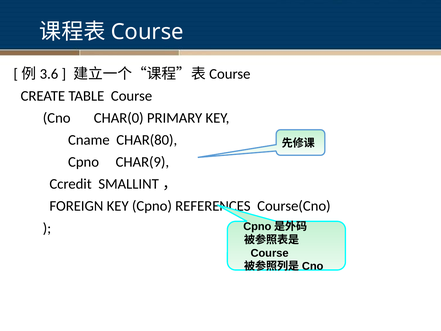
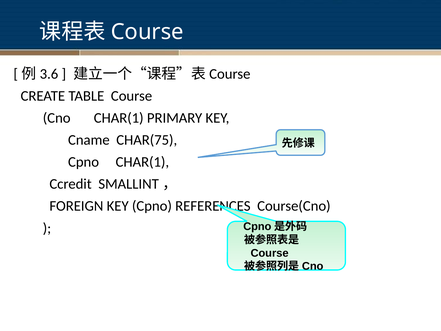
Cno CHAR(0: CHAR(0 -> CHAR(1 (119, 118)
CHAR(80: CHAR(80 -> CHAR(75 (147, 140)
Cpno CHAR(9: CHAR(9 -> CHAR(1 (142, 162)
